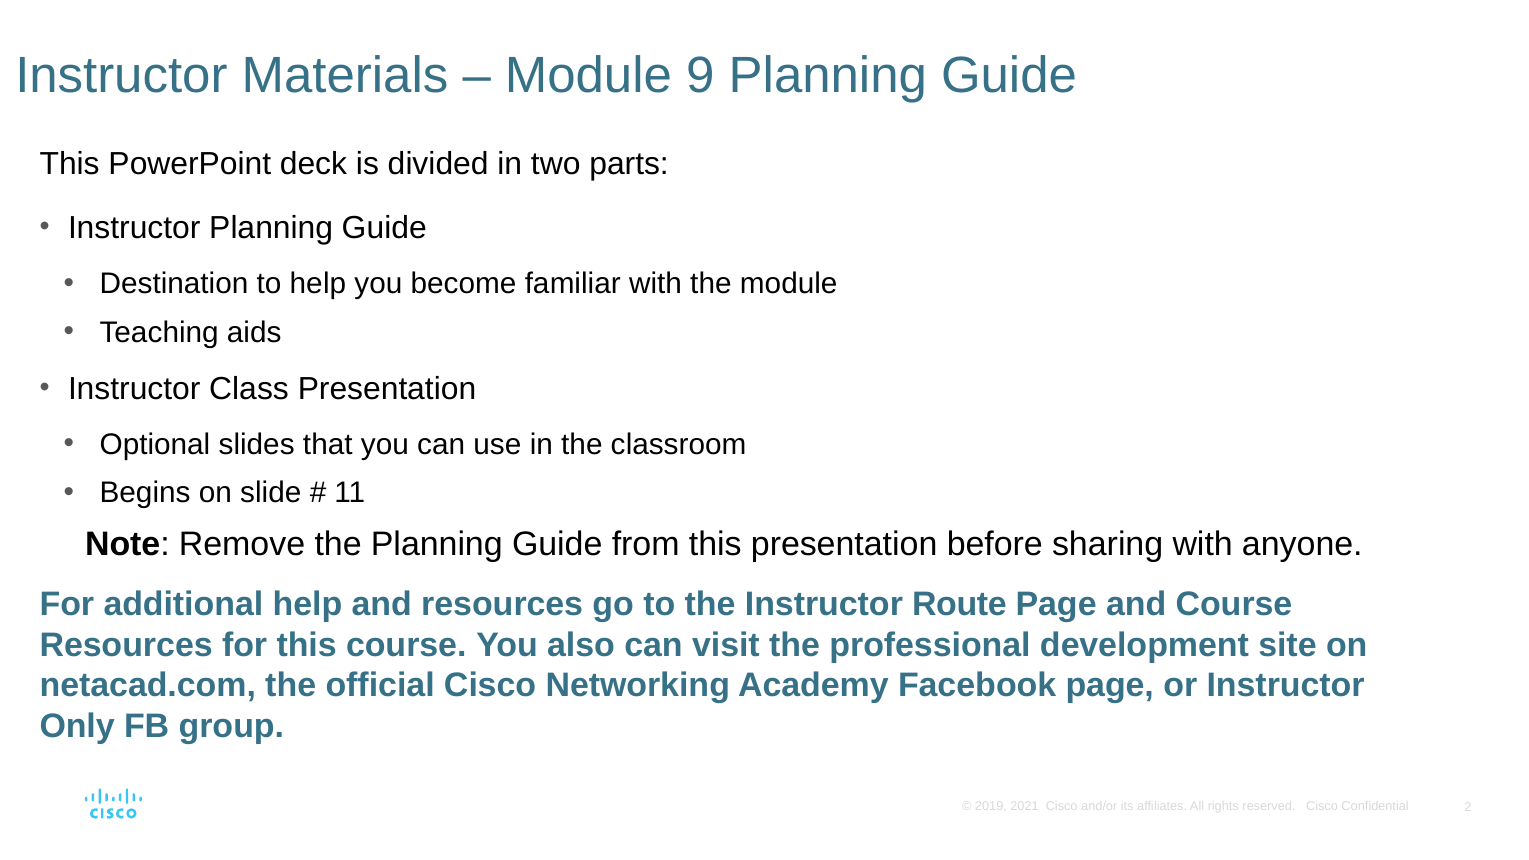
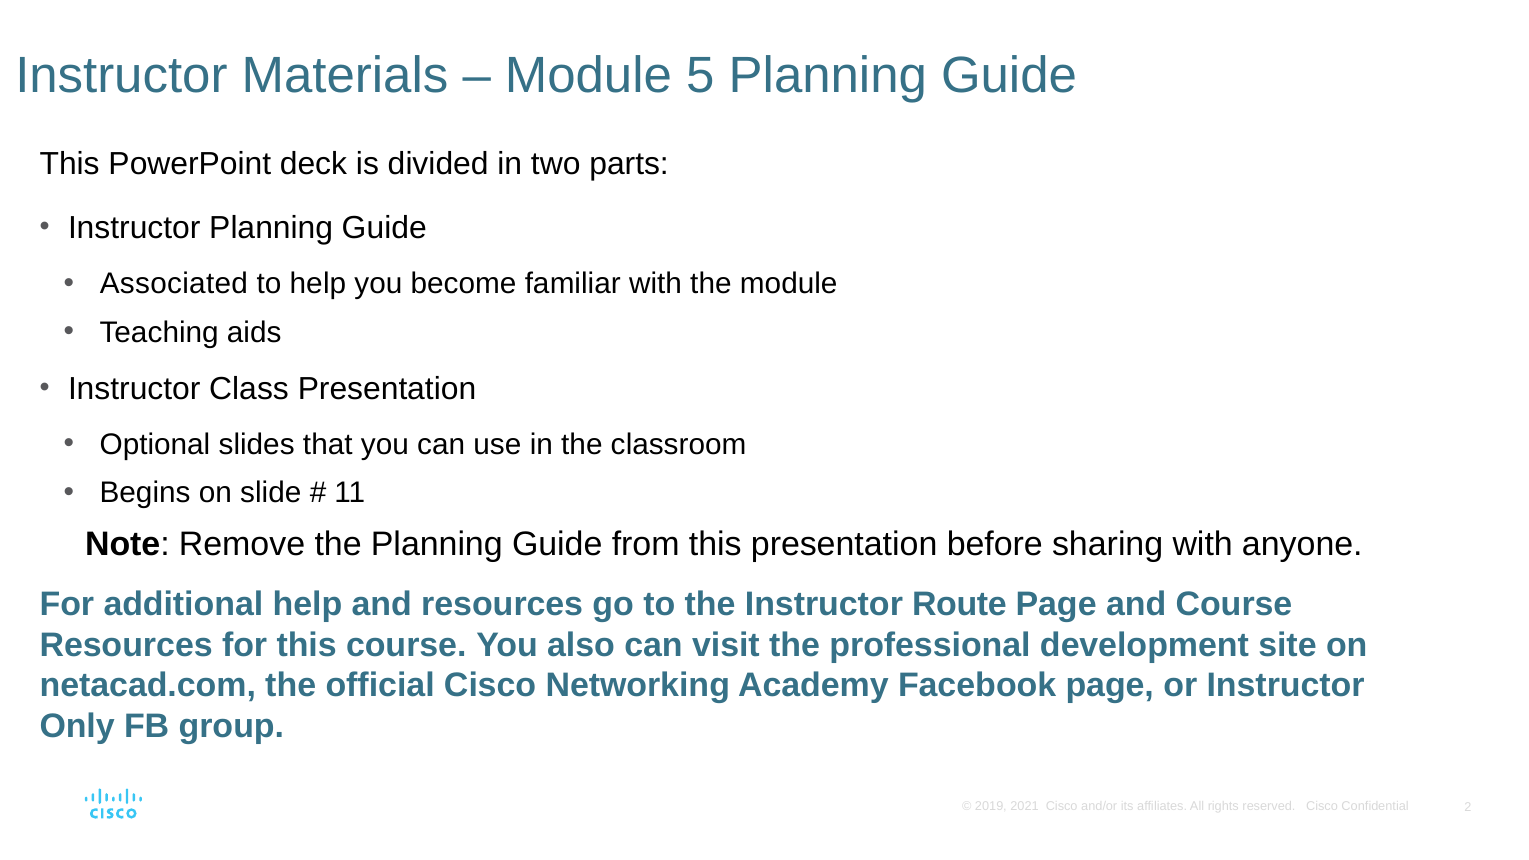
9: 9 -> 5 (700, 75)
Destination: Destination -> Associated (174, 284)
